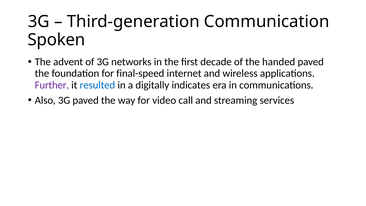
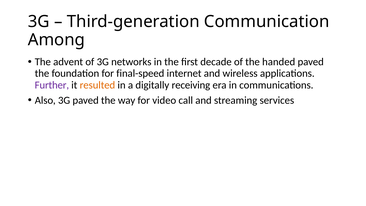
Spoken: Spoken -> Among (56, 40)
resulted colour: blue -> orange (97, 85)
indicates: indicates -> receiving (191, 85)
